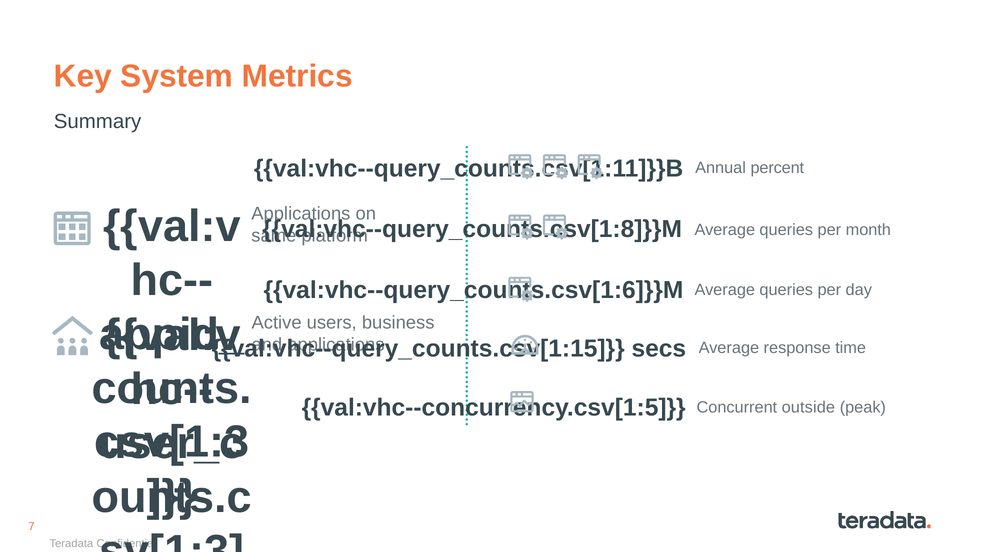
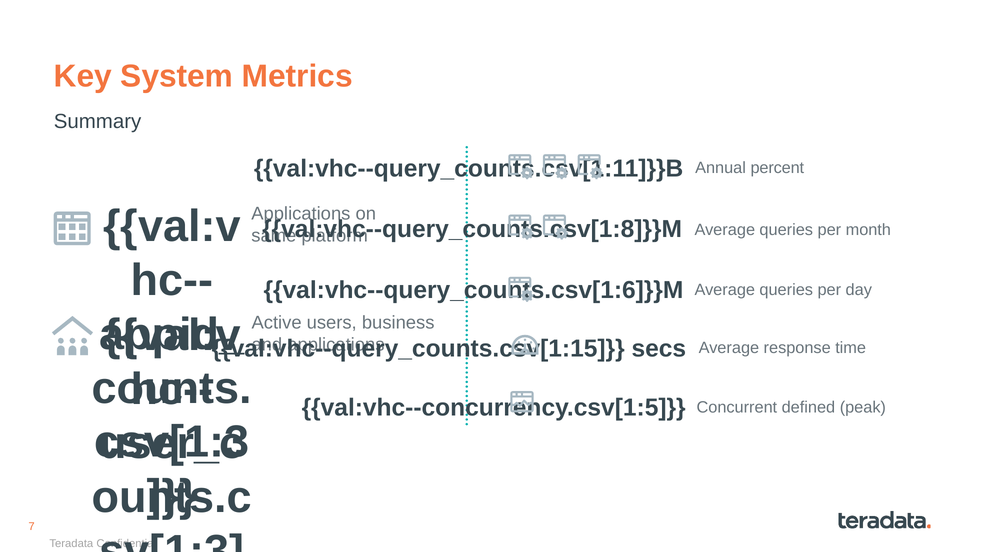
outside: outside -> defined (808, 408)
